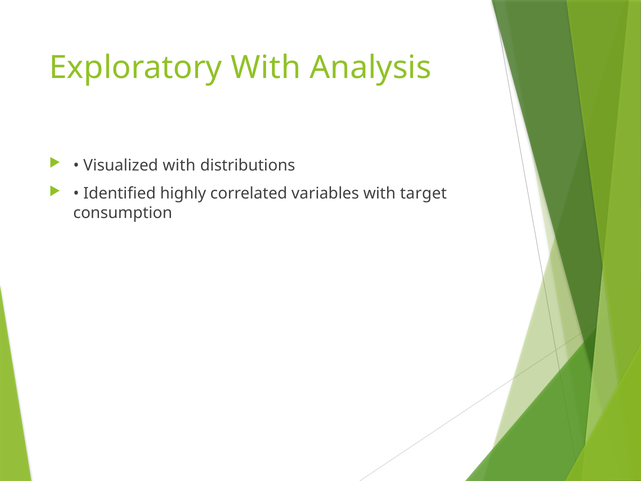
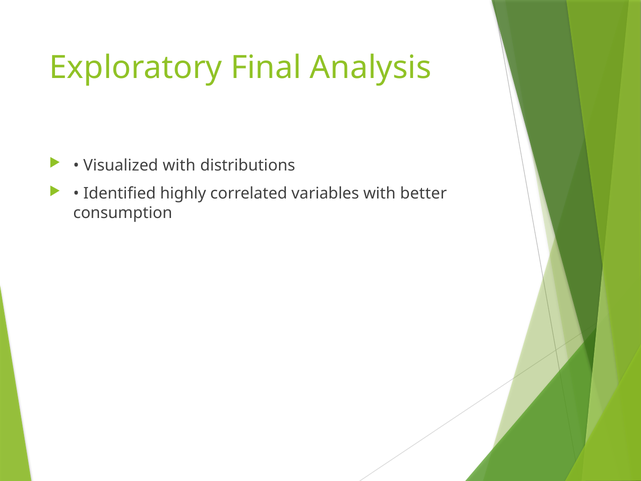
Exploratory With: With -> Final (266, 67)
target: target -> better (423, 194)
